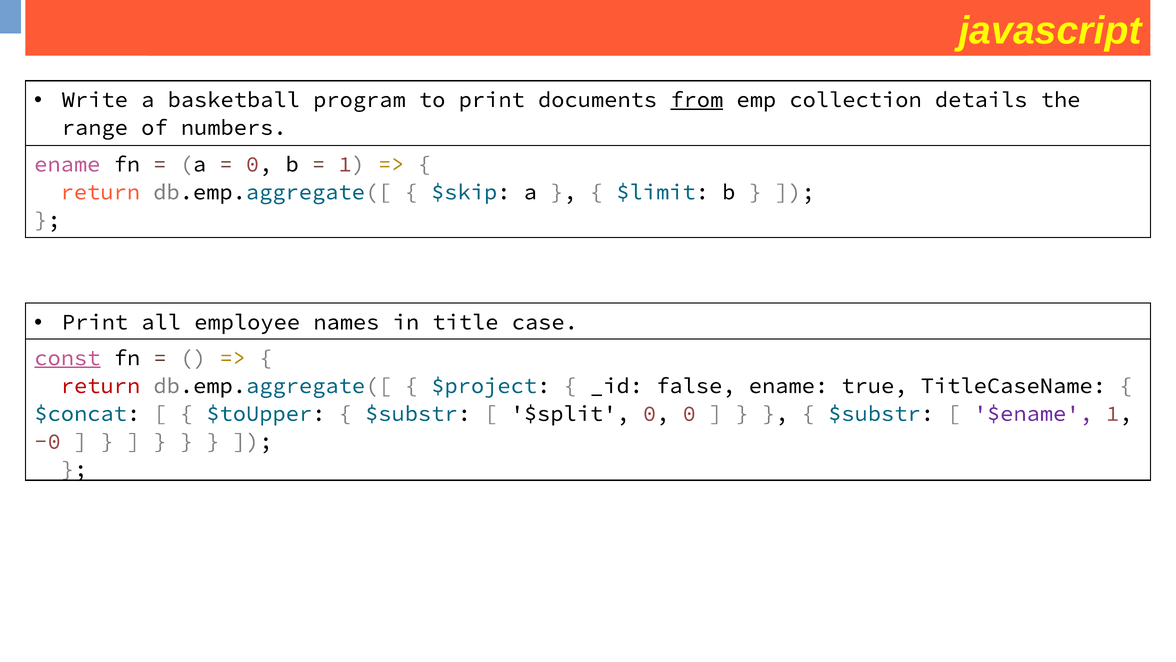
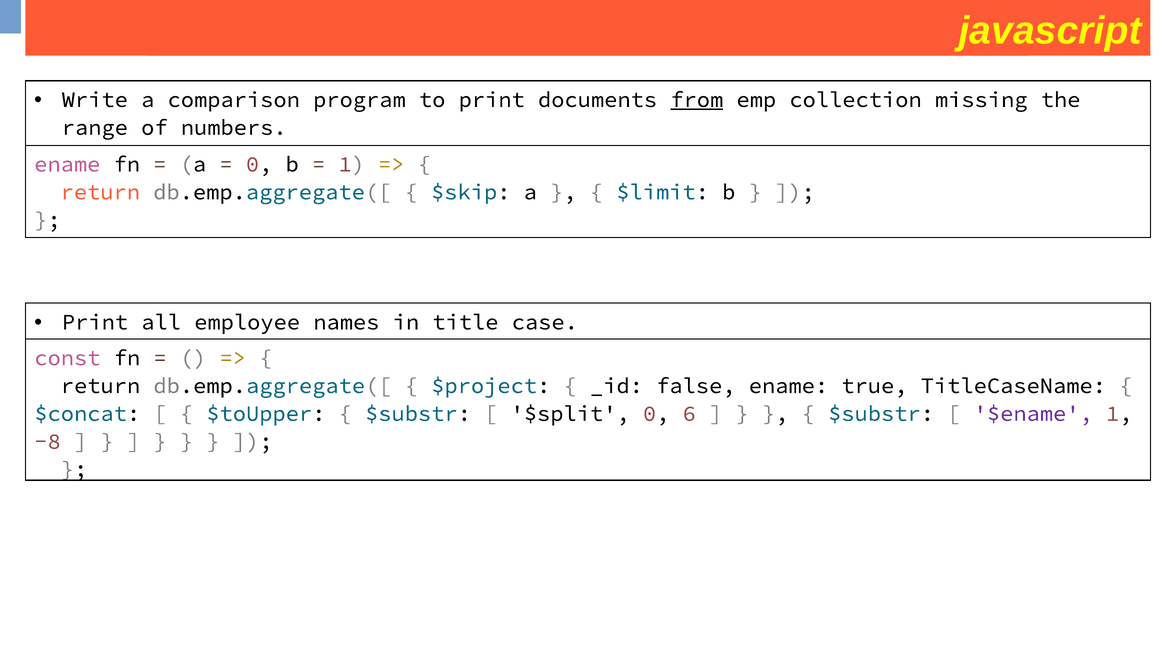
basketball: basketball -> comparison (234, 100)
details: details -> missing (981, 100)
const underline: present -> none (67, 358)
return colour: red -> black (100, 385)
0 0: 0 -> 6 (689, 413)
-0: -0 -> -8 (48, 441)
